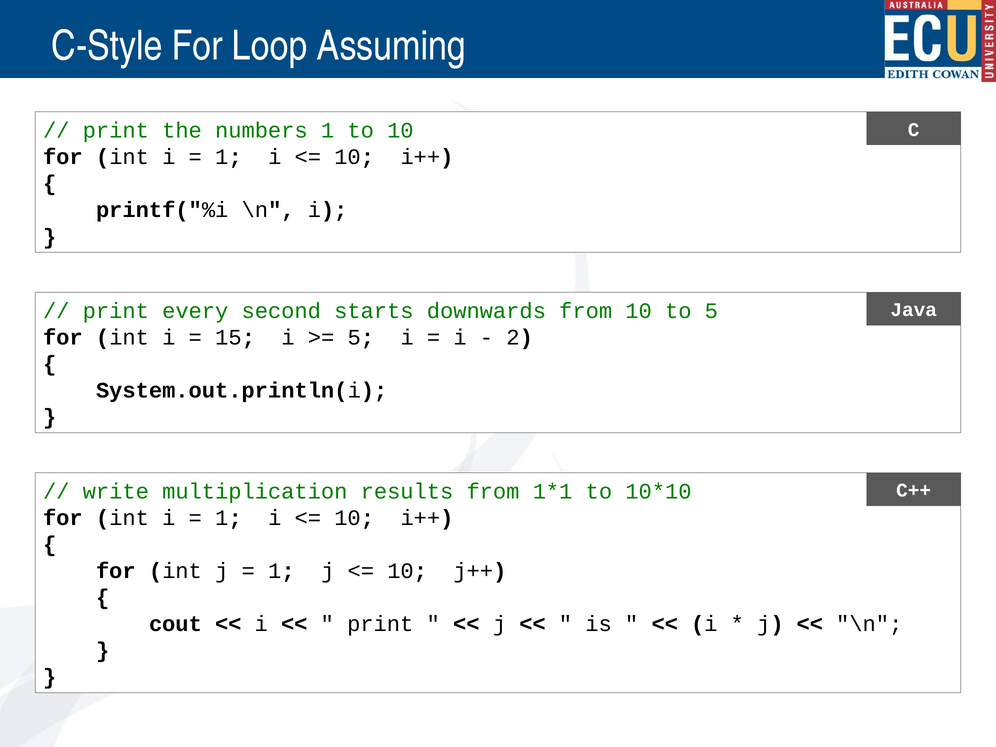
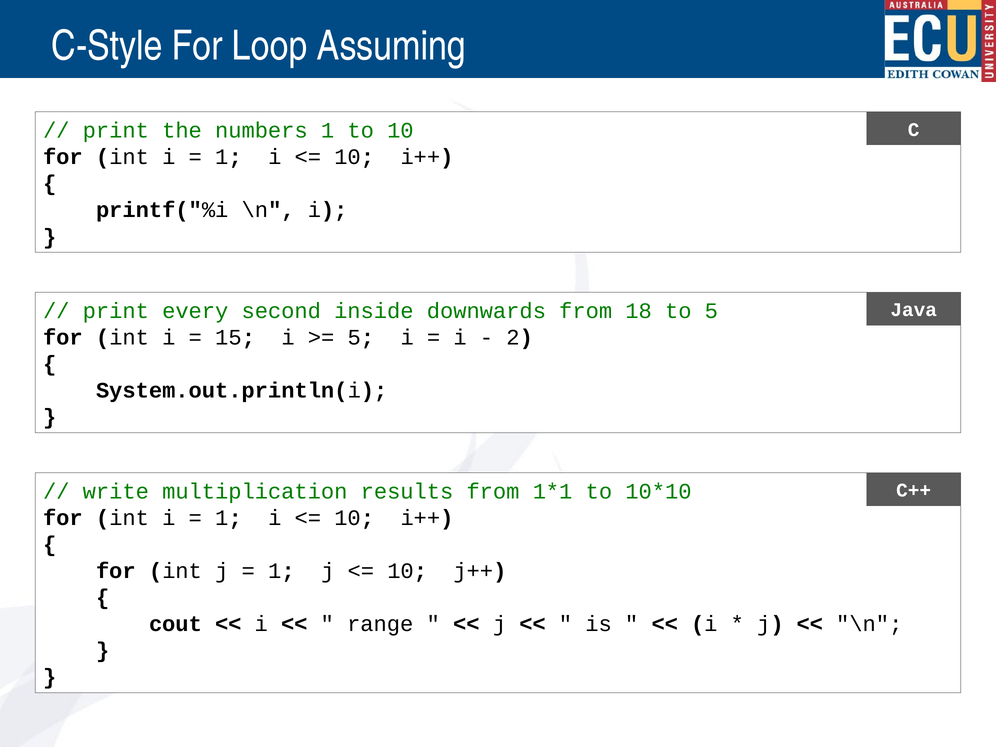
starts: starts -> inside (374, 311)
from 10: 10 -> 18 (639, 311)
print: print -> range (380, 624)
